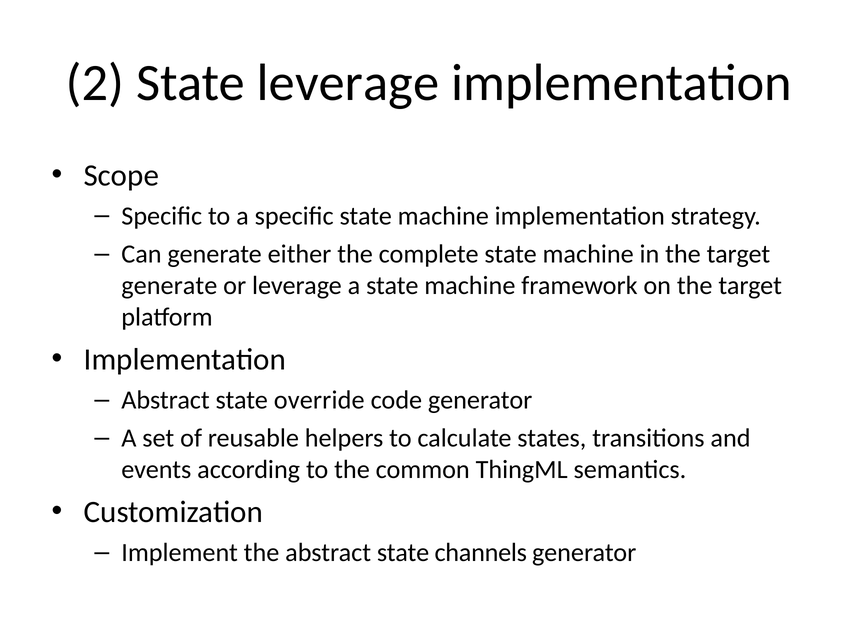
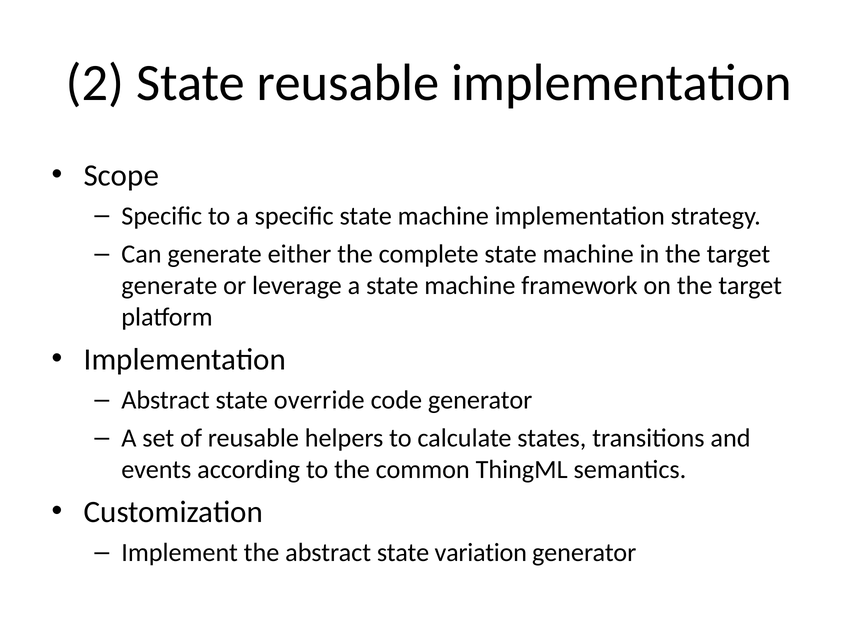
State leverage: leverage -> reusable (348, 83)
channels: channels -> variation (481, 553)
